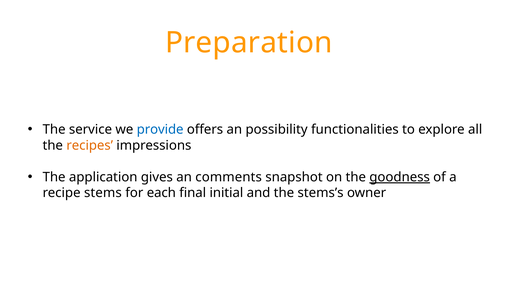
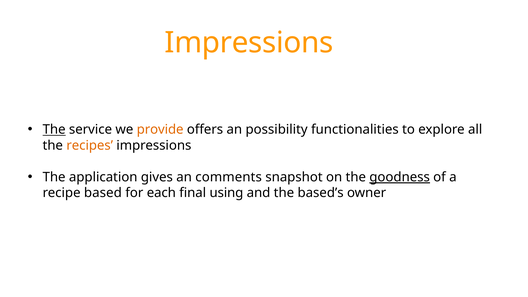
Preparation: Preparation -> Impressions (249, 43)
The underline: none -> present (54, 130)
provide colour: blue -> orange (160, 130)
stems: stems -> based (103, 193)
initial: initial -> using (226, 193)
stems’s: stems’s -> based’s (321, 193)
